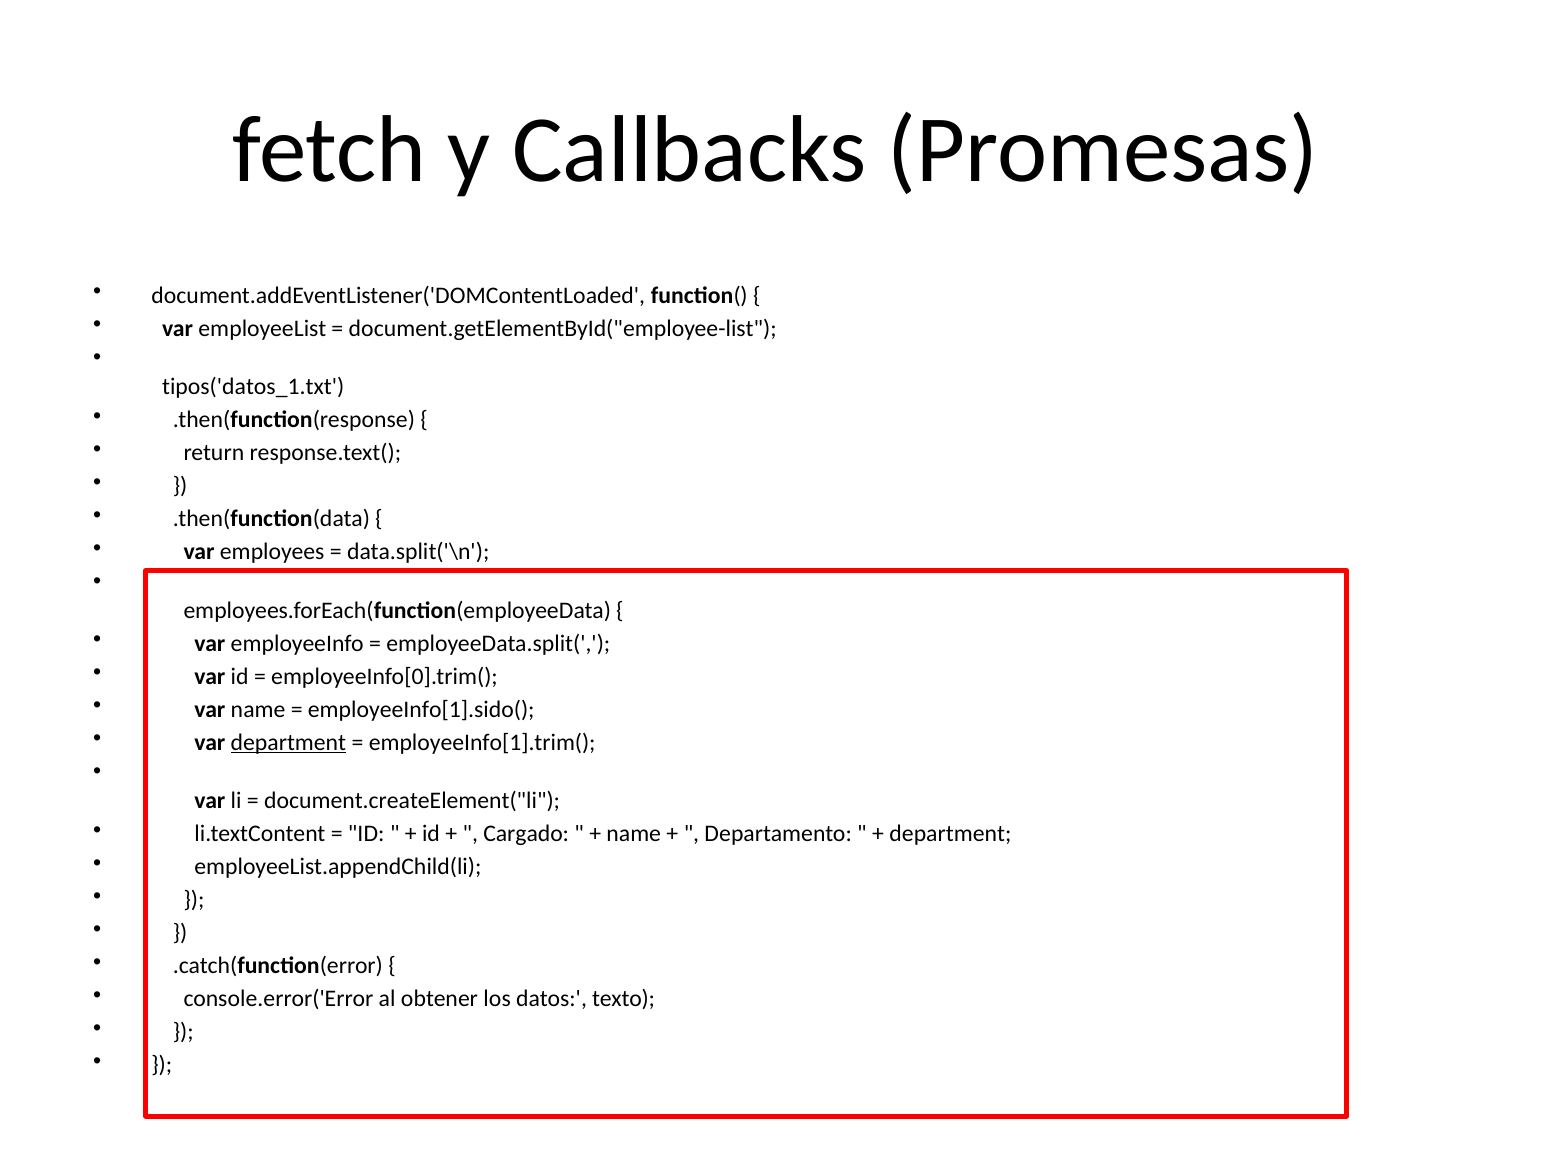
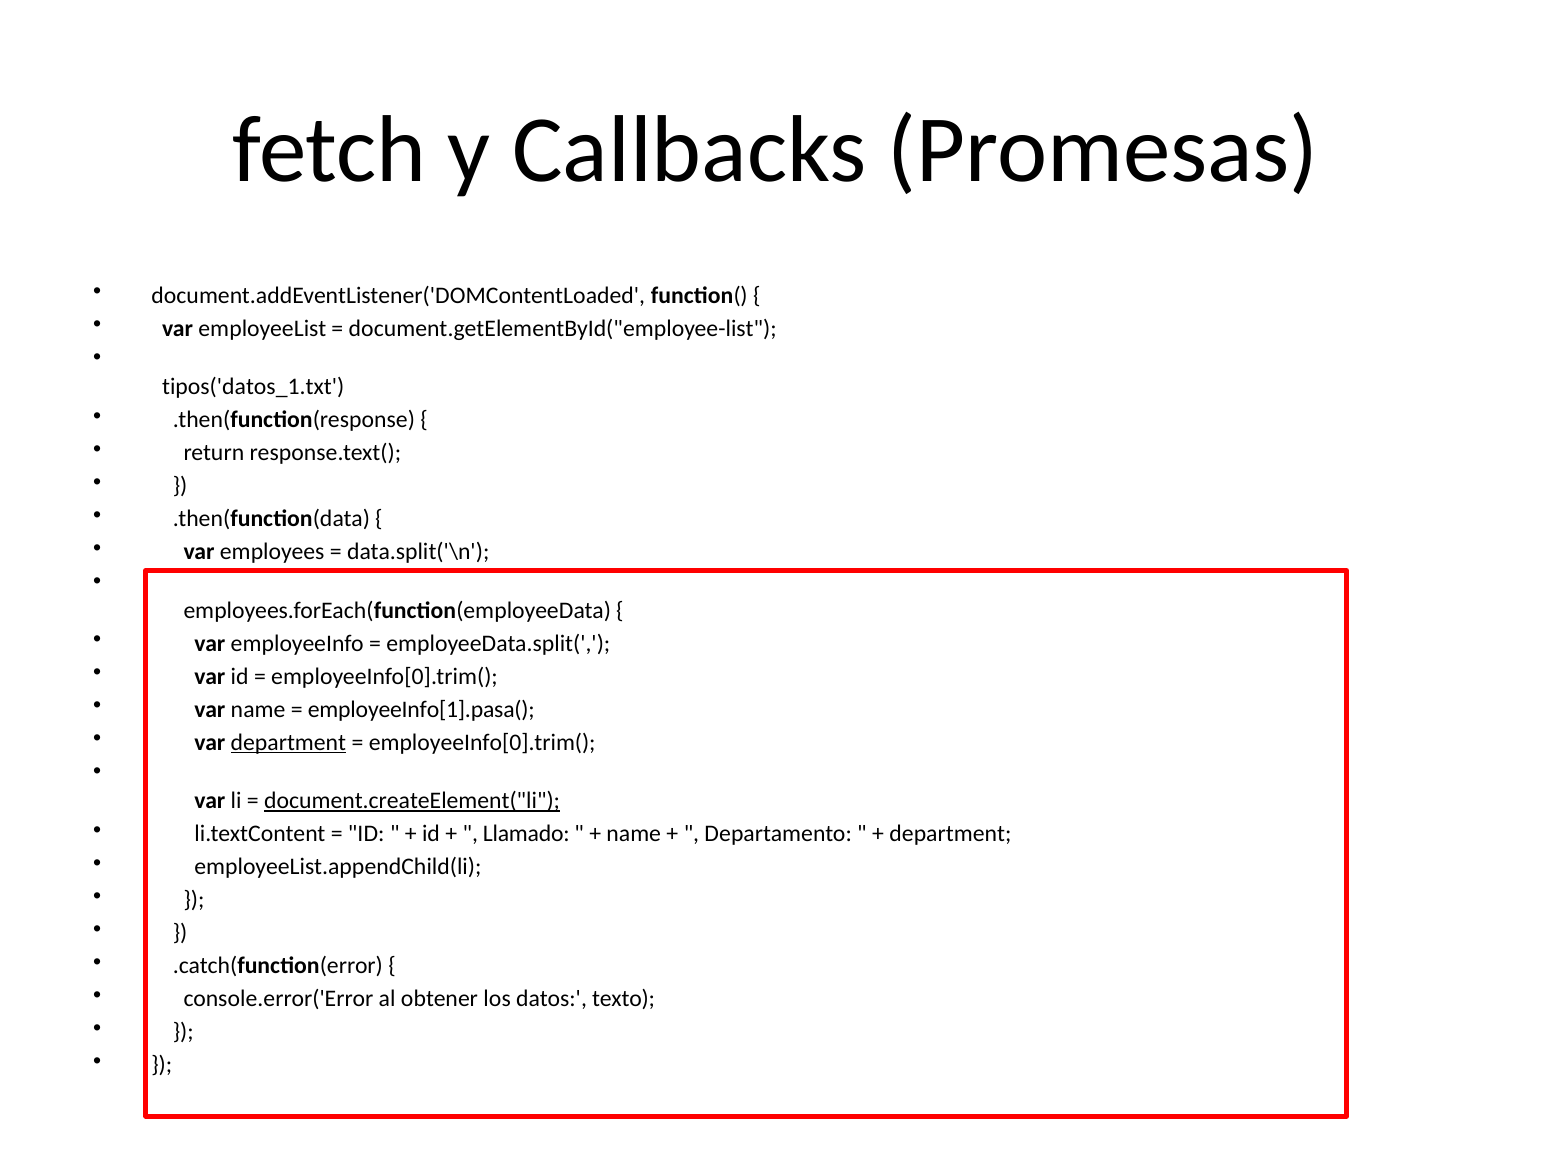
employeeInfo[1].sido(: employeeInfo[1].sido( -> employeeInfo[1].pasa( (421, 709)
employeeInfo[1].trim(: employeeInfo[1].trim( -> employeeInfo[0].trim( (482, 742)
document.createElement("li underline: none -> present (412, 801)
Cargado: Cargado -> Llamado (526, 834)
